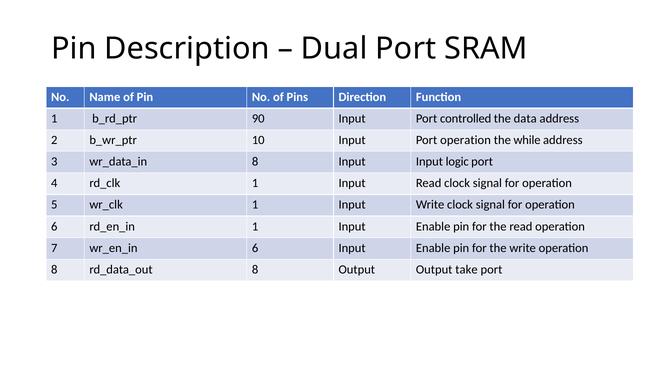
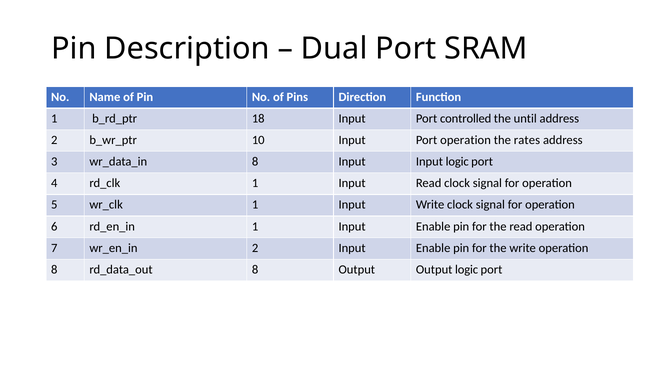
90: 90 -> 18 (258, 119)
data: data -> until (525, 119)
while: while -> rates (527, 140)
6: 6 -> 2 (255, 248)
Output take: take -> logic (467, 269)
